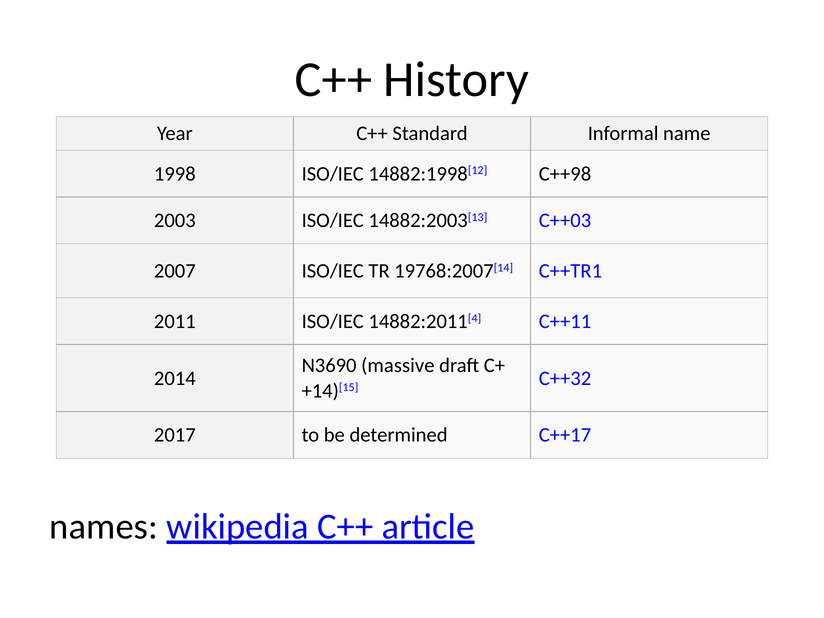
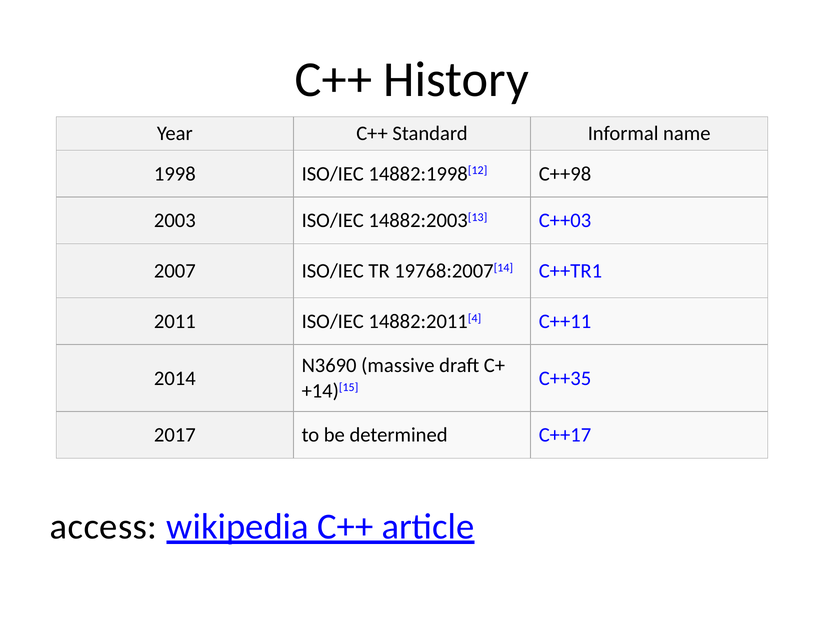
C++32: C++32 -> C++35 (565, 378)
names: names -> access (104, 527)
